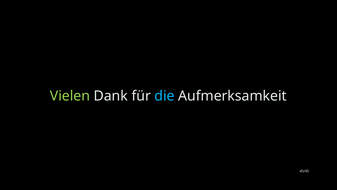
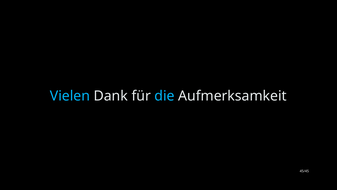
Vielen colour: light green -> light blue (70, 96)
